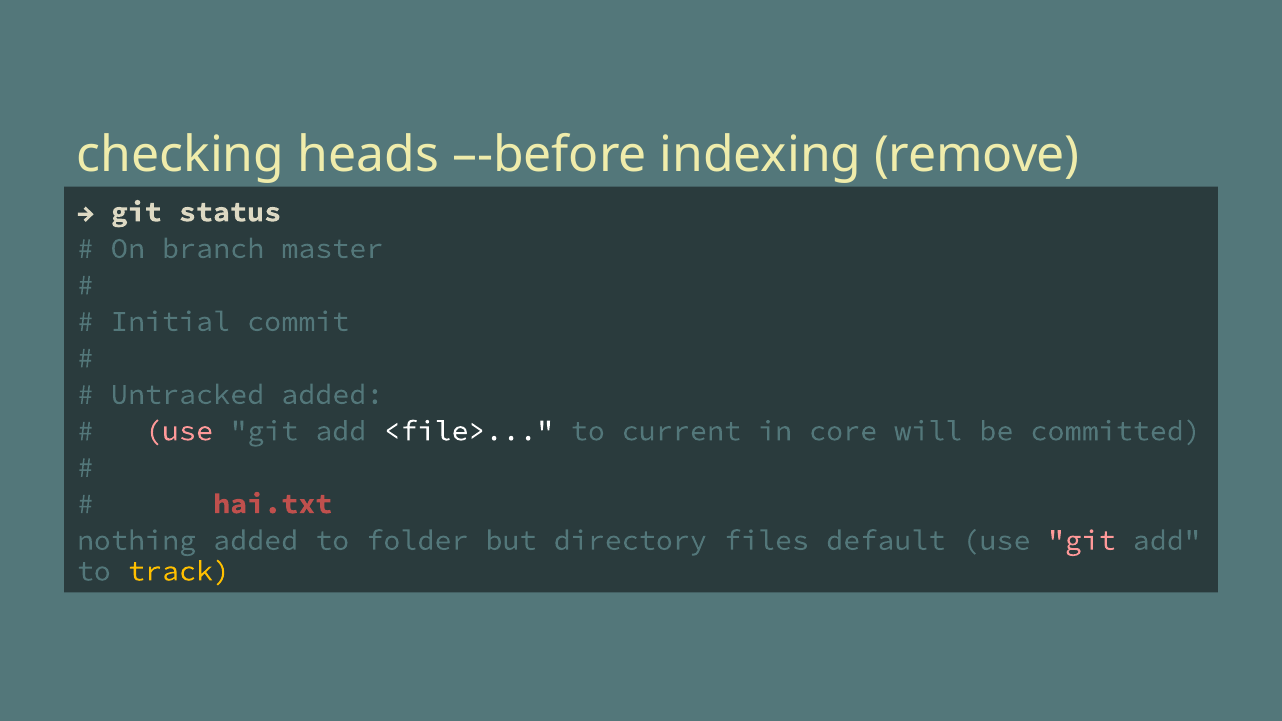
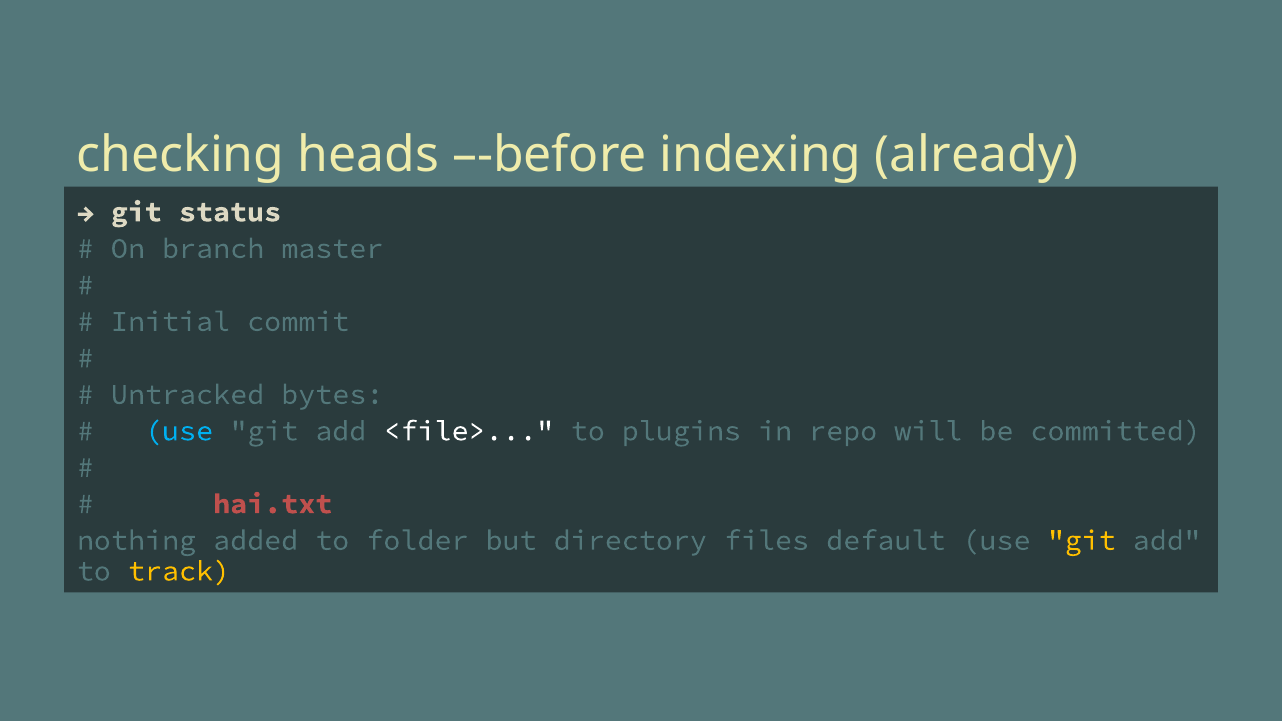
remove: remove -> already (977, 155)
Untracked added: added -> bytes (332, 394)
use colour: pink -> light blue (179, 431)
current: current -> plugins (681, 431)
core: core -> repo (843, 431)
git colour: pink -> yellow (1082, 540)
